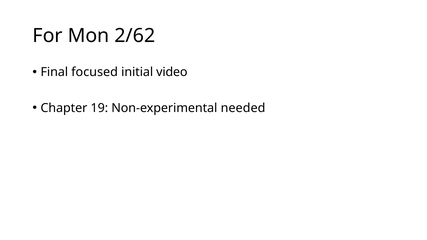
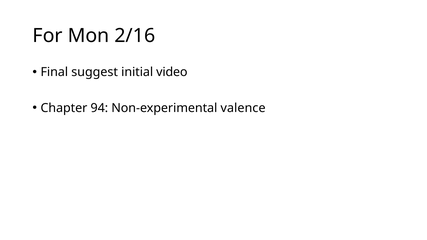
2/62: 2/62 -> 2/16 (135, 36)
focused: focused -> suggest (95, 72)
19: 19 -> 94 (99, 108)
needed: needed -> valence (243, 108)
